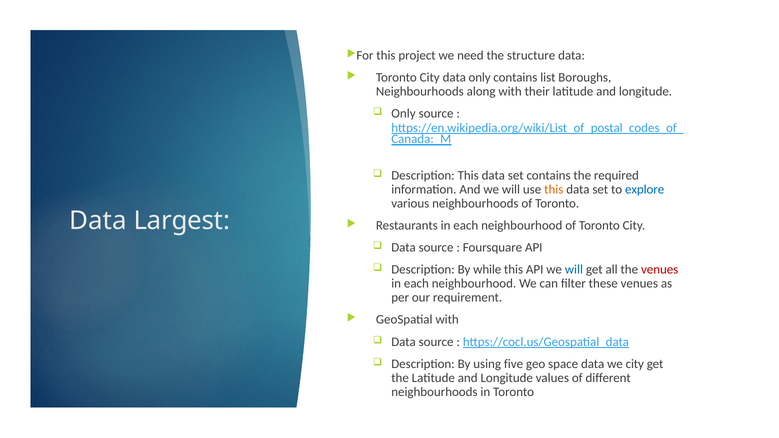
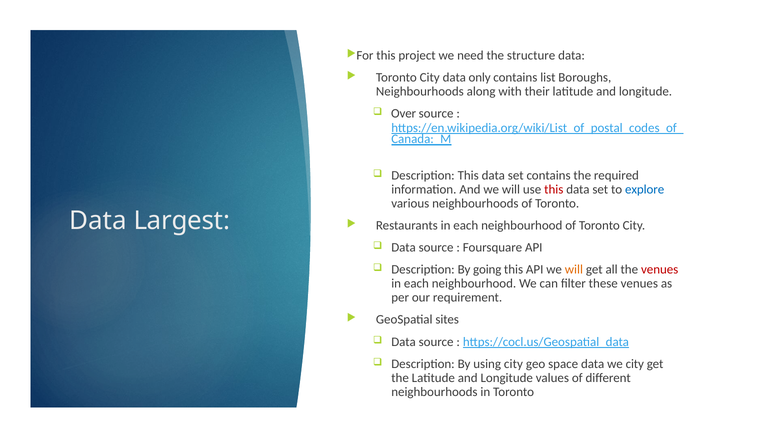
Only: Only -> Over (404, 114)
this colour: orange -> red (554, 189)
while: while -> going (487, 270)
will colour: blue -> orange (574, 270)
GeoSpatial with: with -> sites (447, 320)
using five: five -> city (513, 364)
